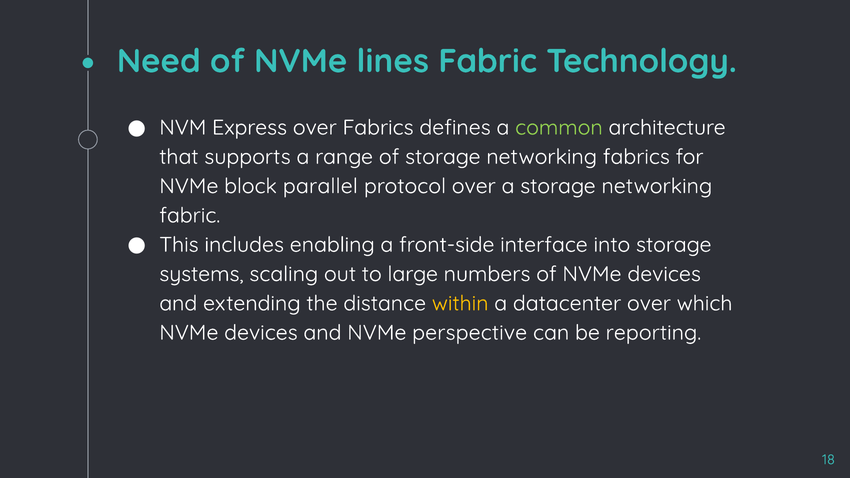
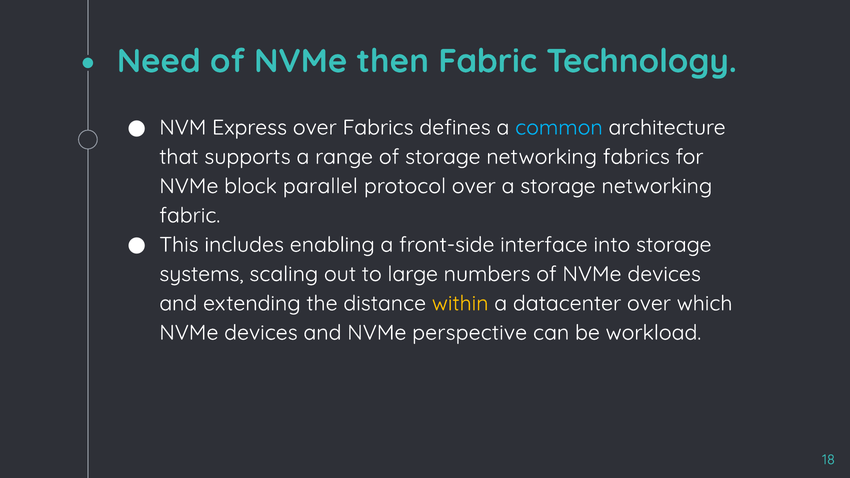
lines: lines -> then (393, 61)
common colour: light green -> light blue (559, 128)
reporting: reporting -> workload (653, 333)
